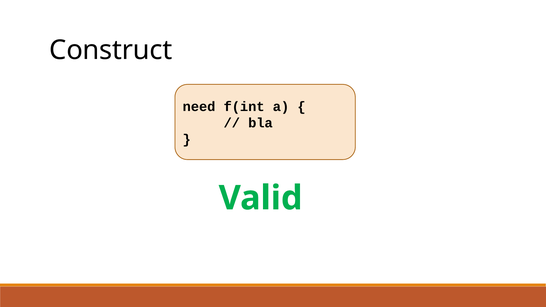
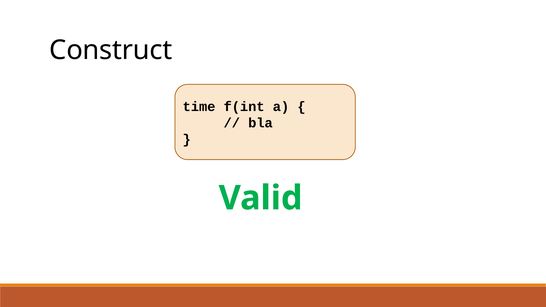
need: need -> time (199, 107)
